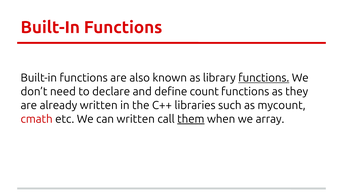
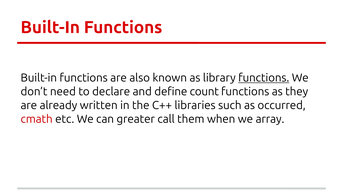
mycount: mycount -> occurred (282, 105)
can written: written -> greater (136, 119)
them underline: present -> none (191, 119)
